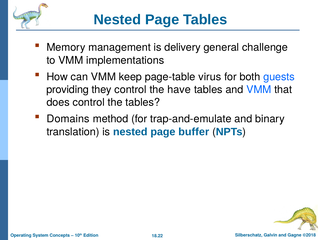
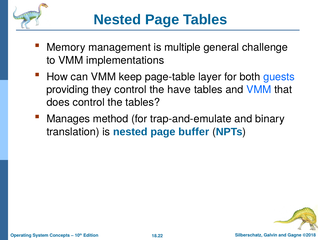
delivery: delivery -> multiple (183, 48)
virus: virus -> layer (210, 77)
Domains: Domains -> Manages (68, 119)
